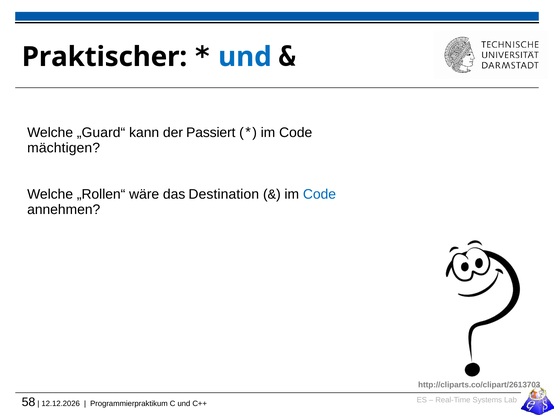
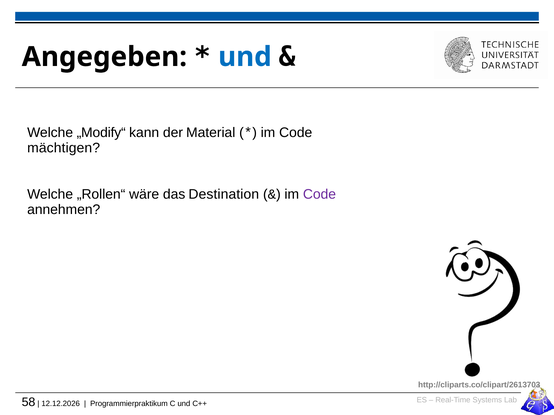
Praktischer: Praktischer -> Angegeben (104, 57)
„Guard“: „Guard“ -> „Modify“ (101, 133)
Passiert: Passiert -> Material (211, 133)
Code colour: blue -> purple (319, 195)
